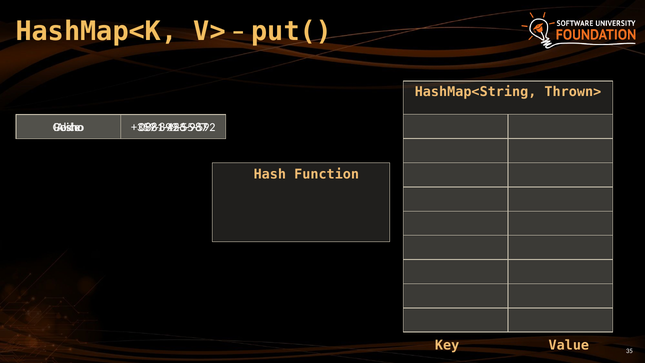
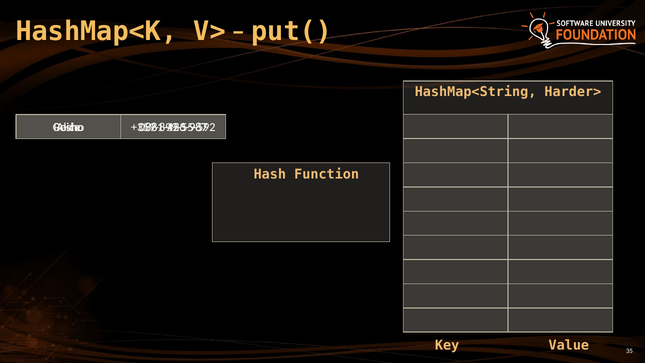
Thrown>: Thrown> -> Harder> (573, 92)
